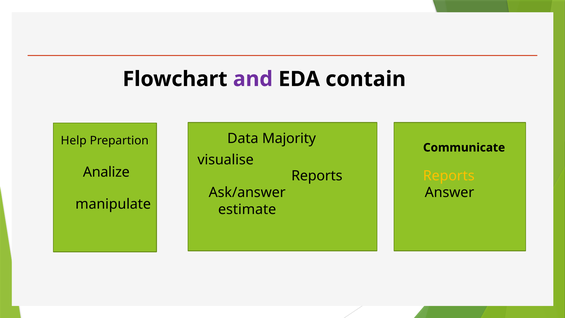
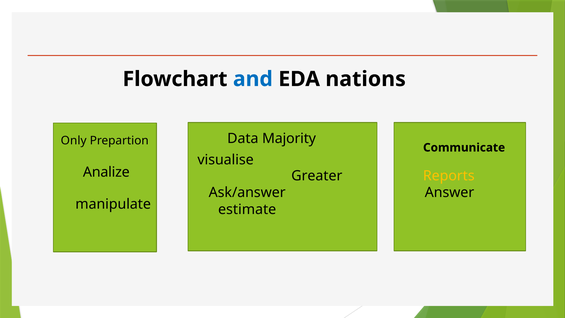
and colour: purple -> blue (253, 79)
contain: contain -> nations (366, 79)
Help: Help -> Only (74, 141)
Reports: Reports -> Greater (317, 176)
